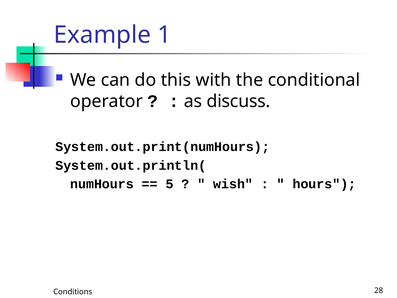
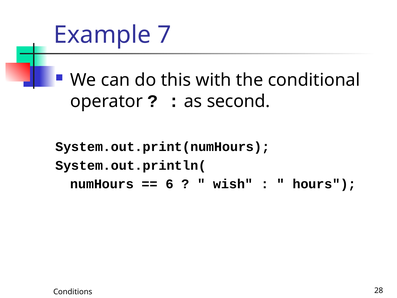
1: 1 -> 7 (164, 35)
discuss: discuss -> second (238, 101)
5: 5 -> 6 (169, 184)
